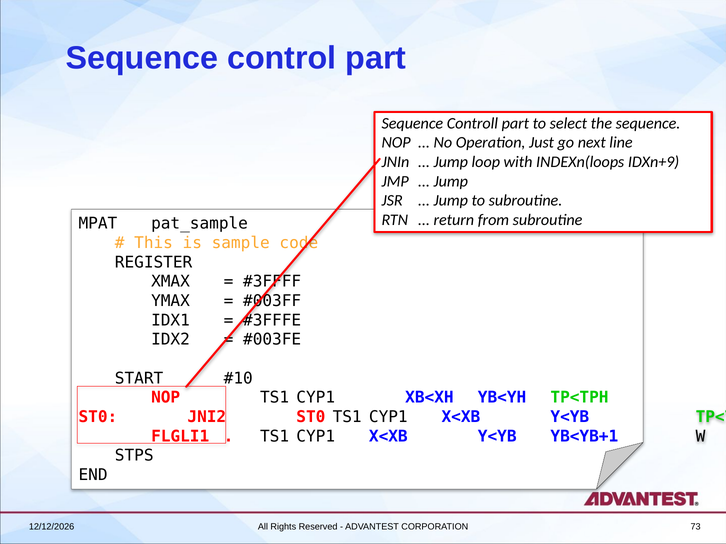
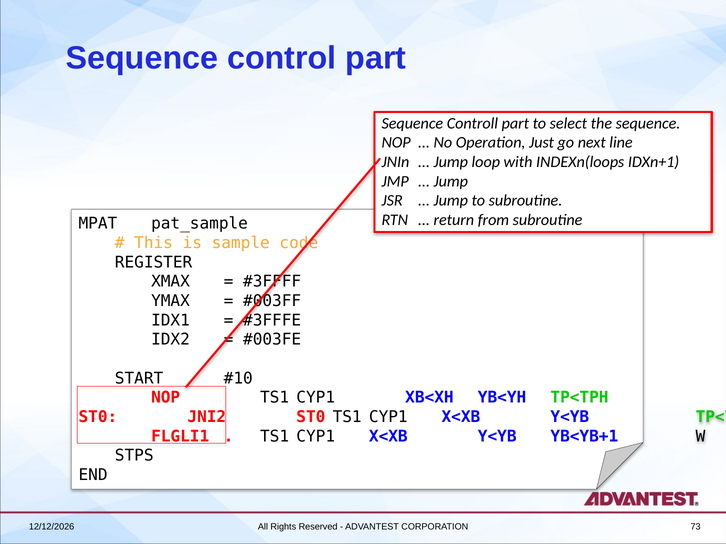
IDXn+9: IDXn+9 -> IDXn+1 (654, 162)
